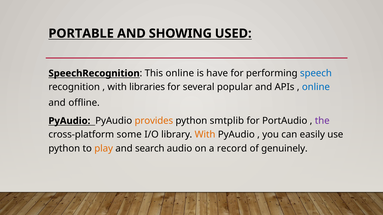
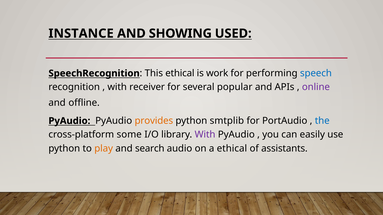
PORTABLE: PORTABLE -> INSTANCE (81, 34)
This online: online -> ethical (180, 73)
have: have -> work (217, 73)
libraries: libraries -> receiver (147, 87)
online colour: blue -> purple (316, 87)
the colour: purple -> blue (322, 121)
With colour: orange -> purple (205, 135)
a record: record -> ethical (232, 149)
genuinely: genuinely -> assistants (284, 149)
